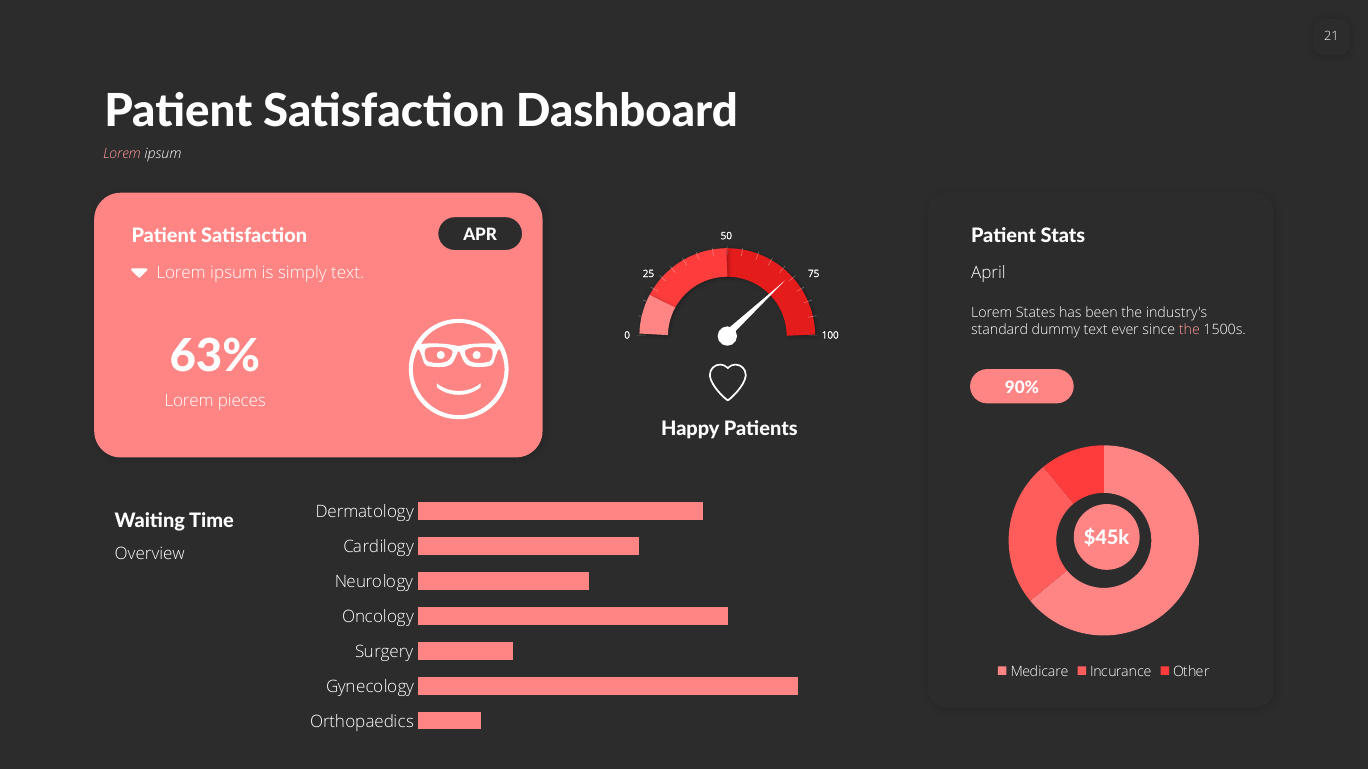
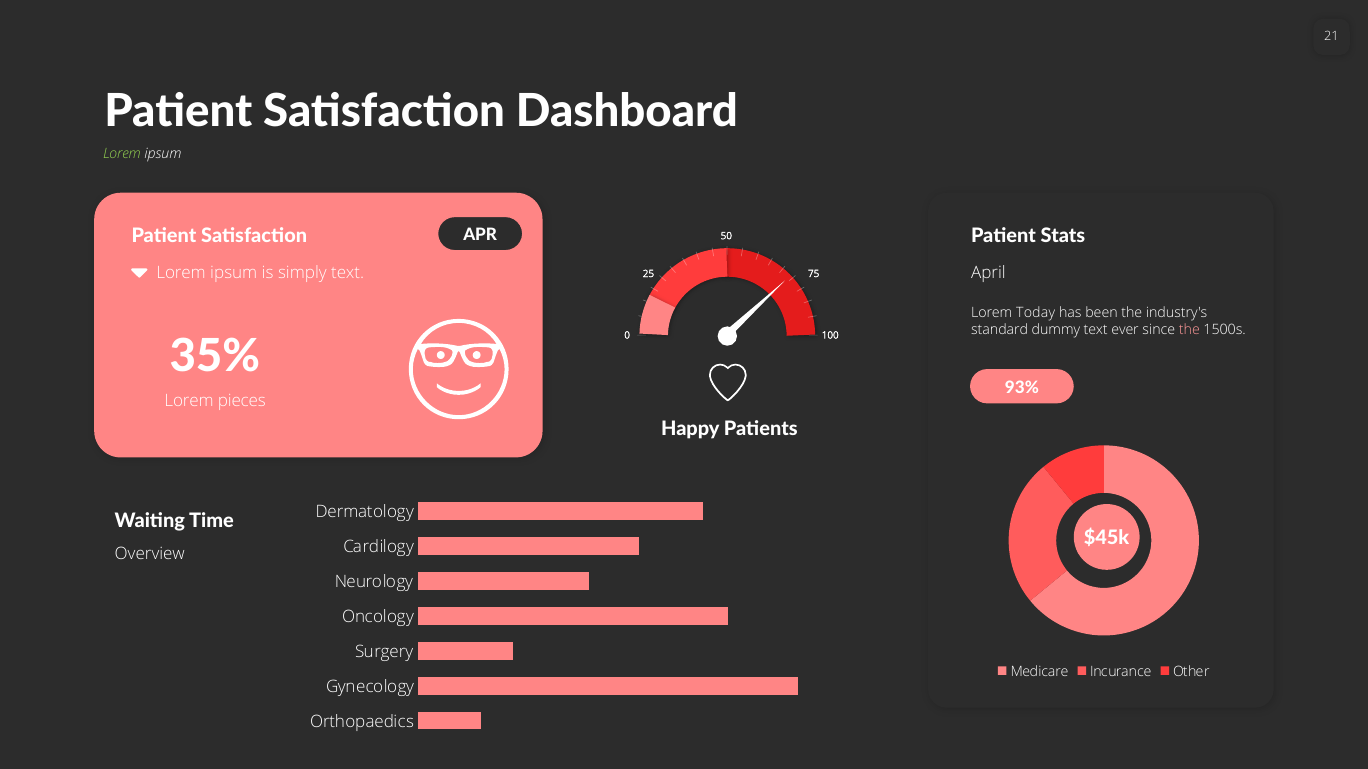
Lorem colour: pink -> light green (122, 154)
States: States -> Today (1036, 313)
63%: 63% -> 35% (215, 357)
90%: 90% -> 93% (1022, 388)
